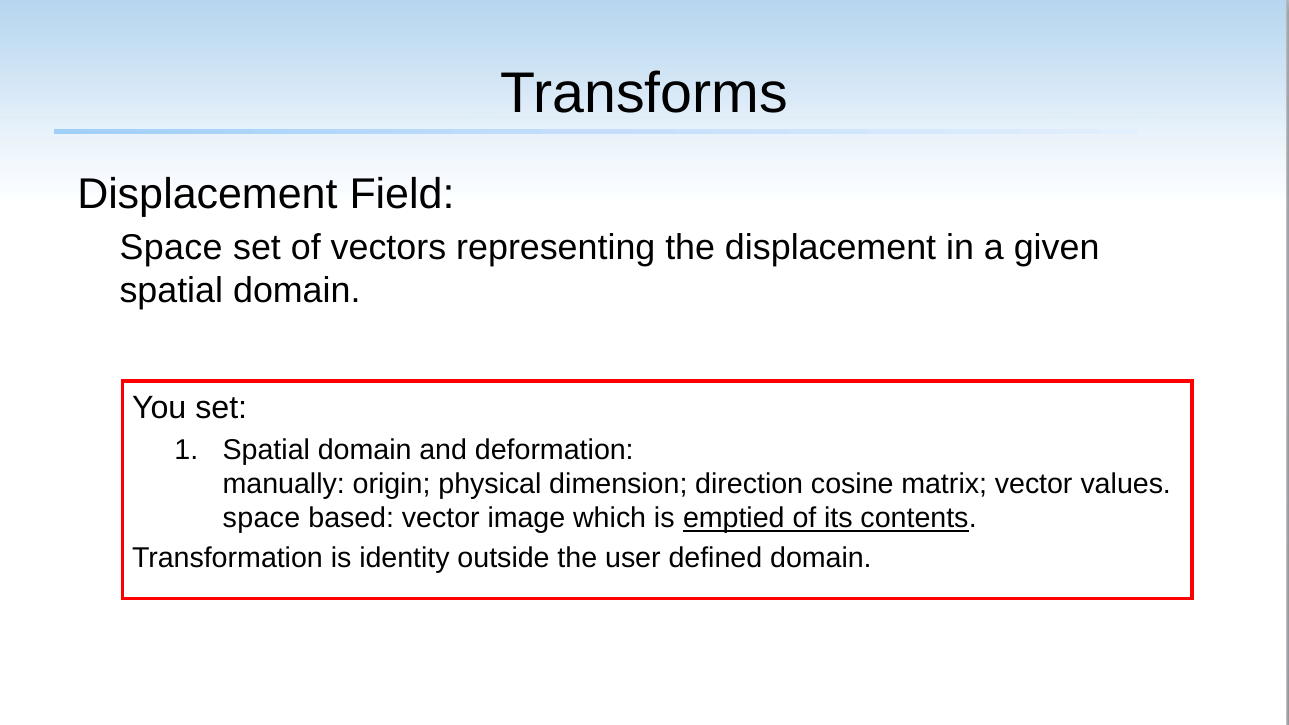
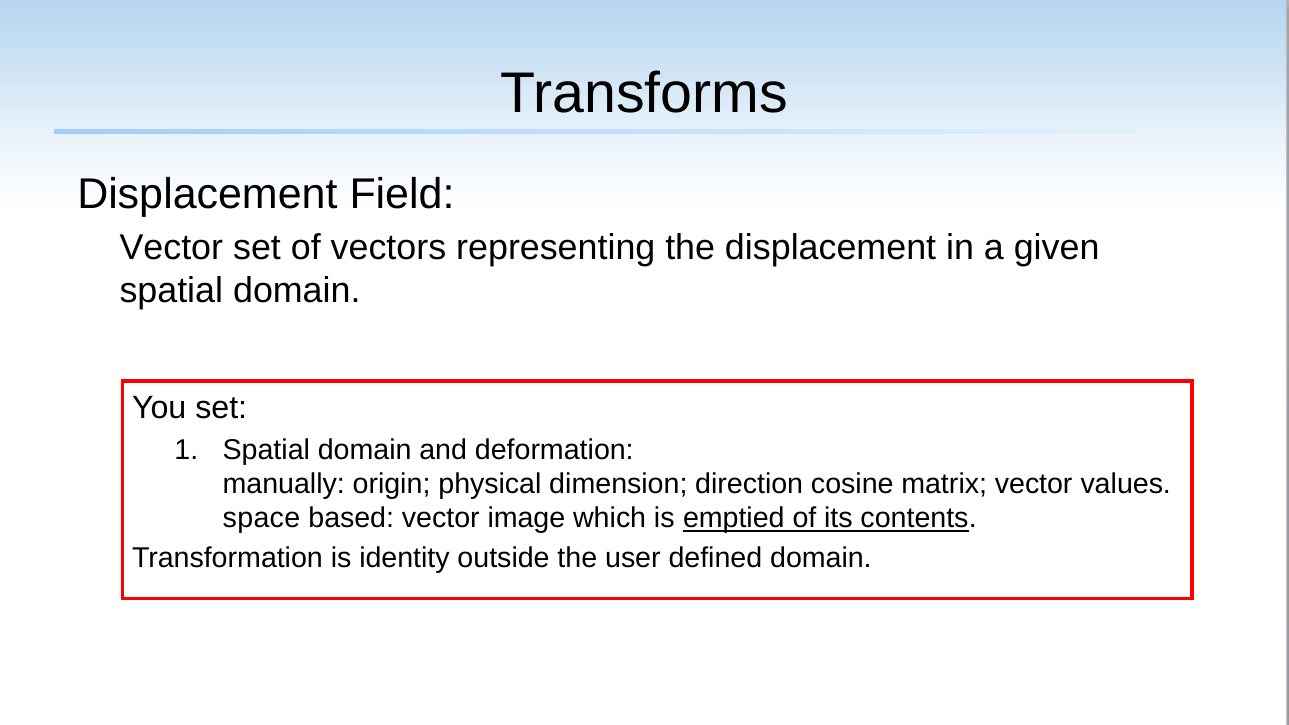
Space: Space -> Vector (171, 248)
